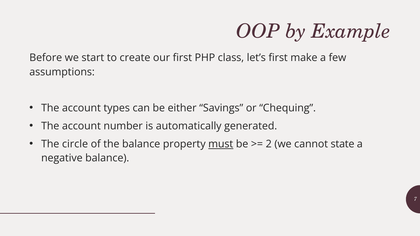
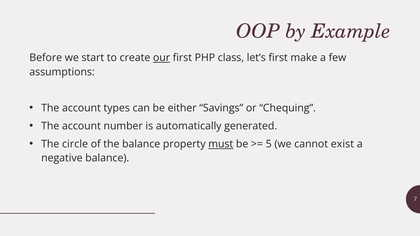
our underline: none -> present (162, 58)
2: 2 -> 5 (269, 144)
state: state -> exist (342, 144)
